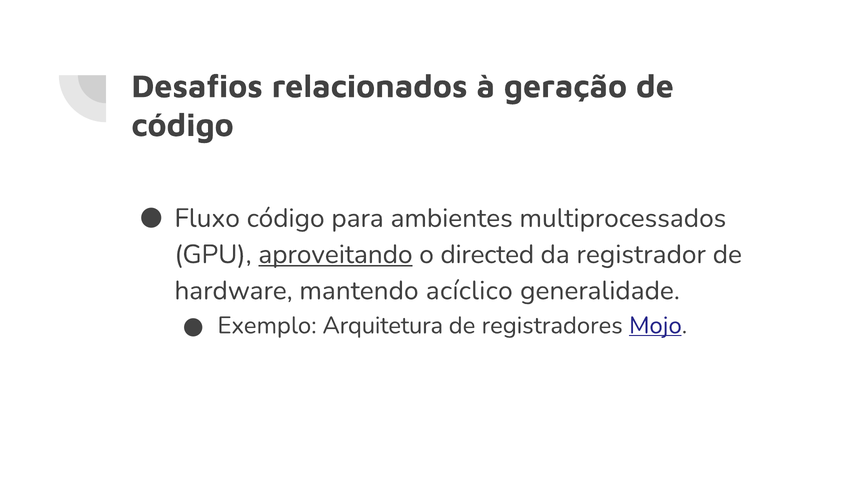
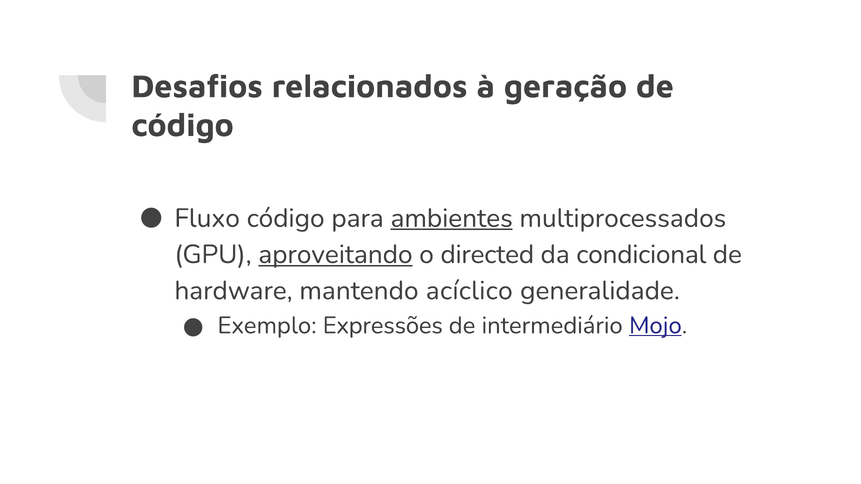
ambientes underline: none -> present (452, 218)
registrador: registrador -> condicional (641, 255)
Arquitetura: Arquitetura -> Expressões (383, 326)
registradores: registradores -> intermediário (552, 326)
